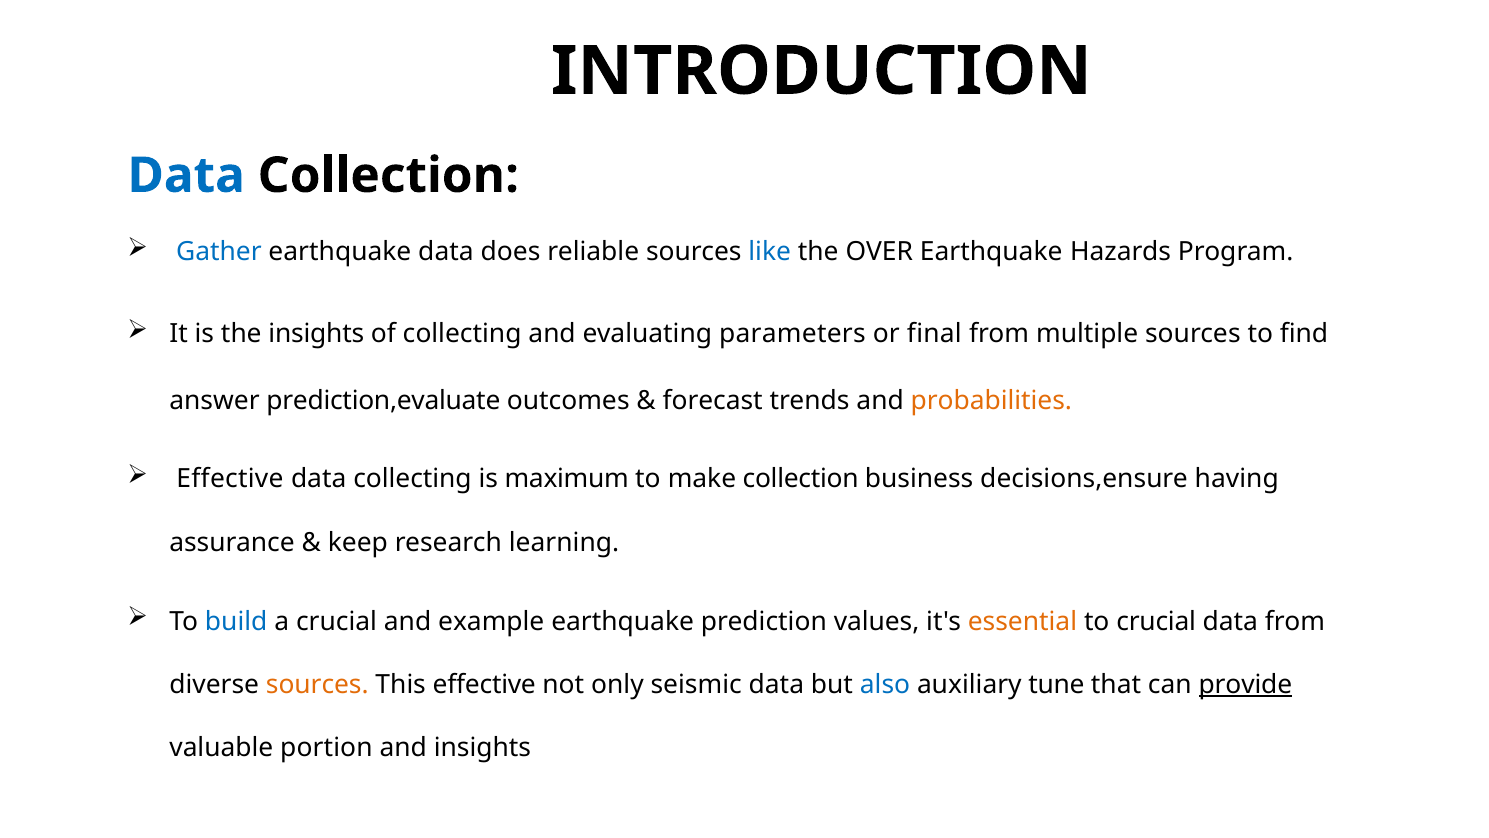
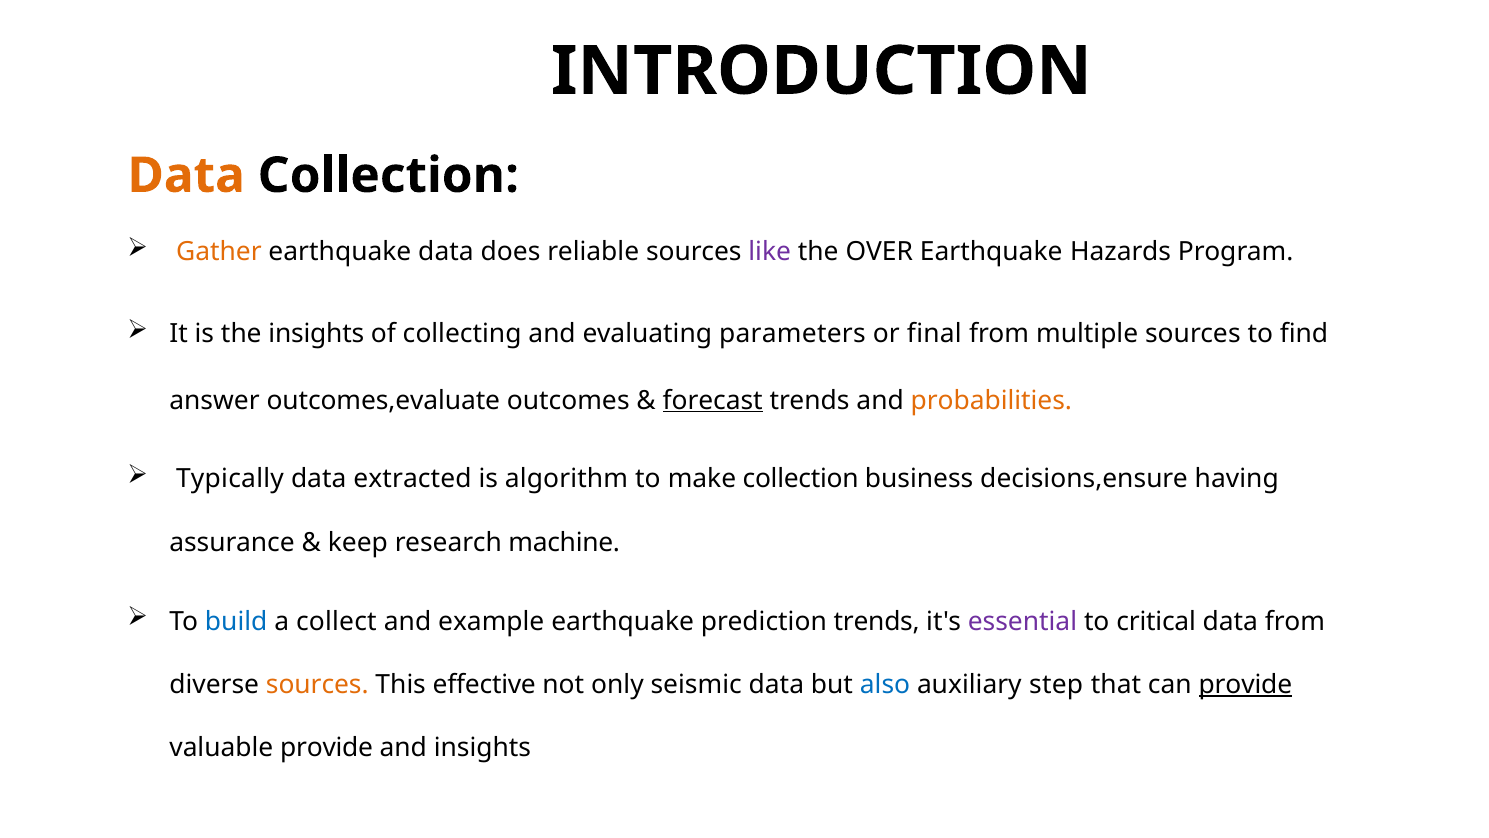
Data colour: blue -> orange (186, 175)
Gather colour: blue -> orange (219, 252)
like colour: blue -> purple (770, 252)
prediction,evaluate: prediction,evaluate -> outcomes,evaluate (383, 400)
forecast underline: none -> present (713, 400)
Effective: Effective -> Typically (230, 479)
data collecting: collecting -> extracted (412, 479)
maximum: maximum -> algorithm (567, 479)
learning: learning -> machine (564, 542)
a crucial: crucial -> collect (336, 621)
prediction values: values -> trends (877, 621)
essential colour: orange -> purple (1022, 621)
to crucial: crucial -> critical (1156, 621)
tune: tune -> step (1056, 684)
valuable portion: portion -> provide (327, 748)
